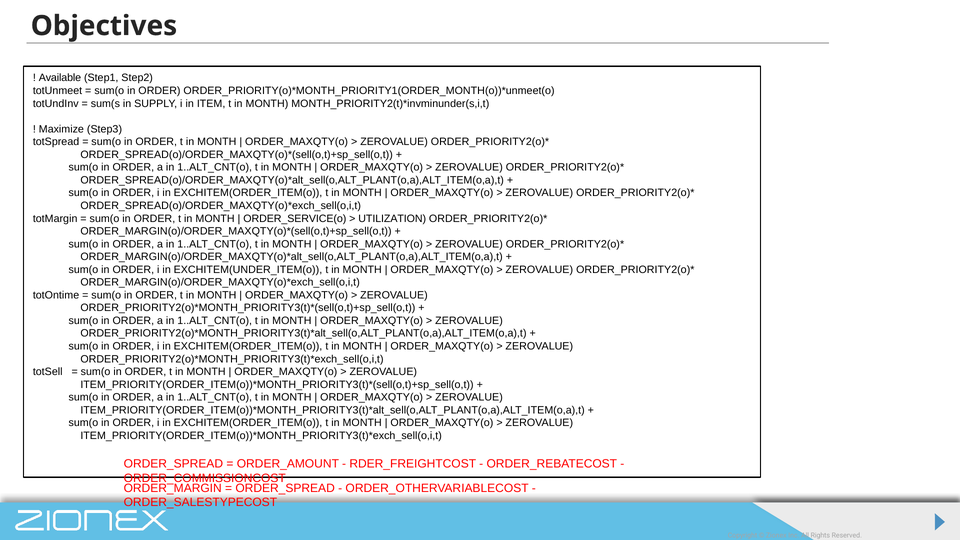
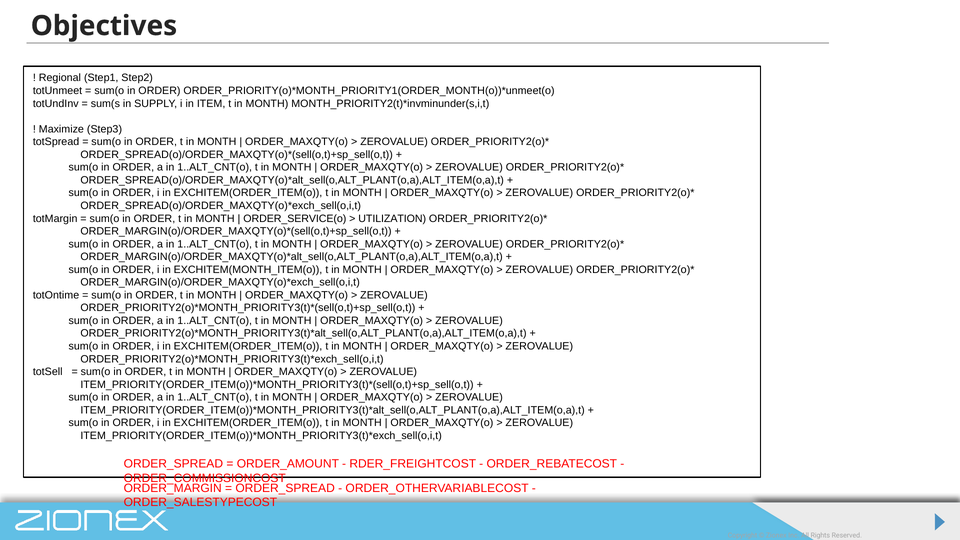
Available: Available -> Regional (60, 78)
EXCHITEM(UNDER_ITEM(o: EXCHITEM(UNDER_ITEM(o -> EXCHITEM(MONTH_ITEM(o (248, 270)
